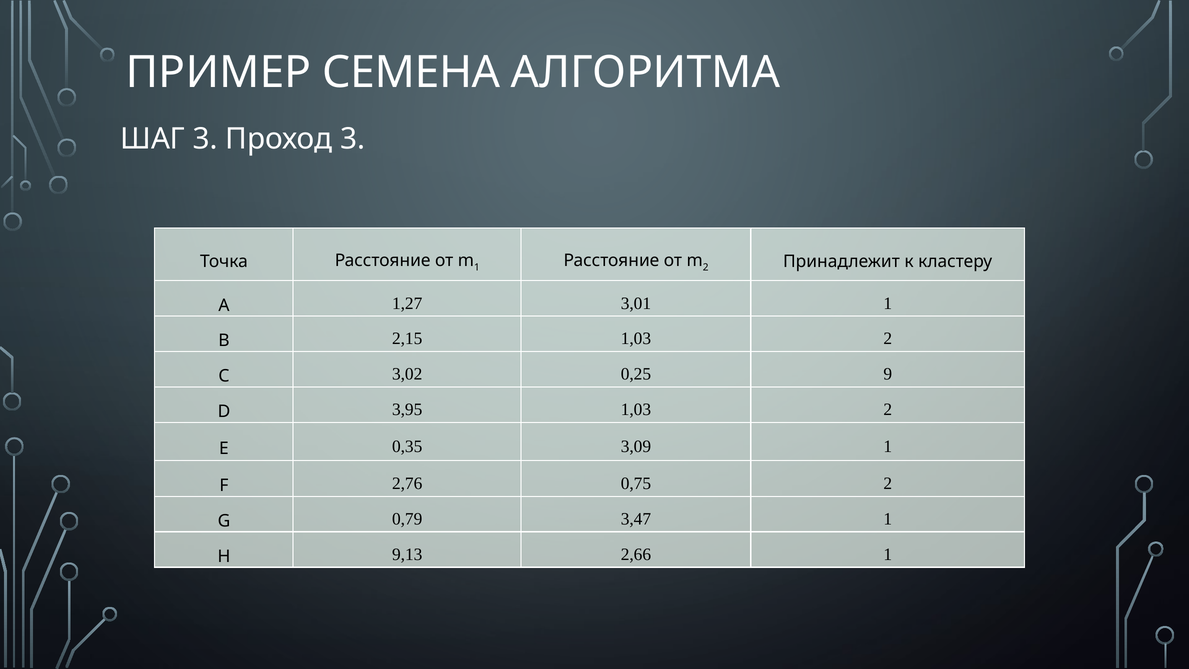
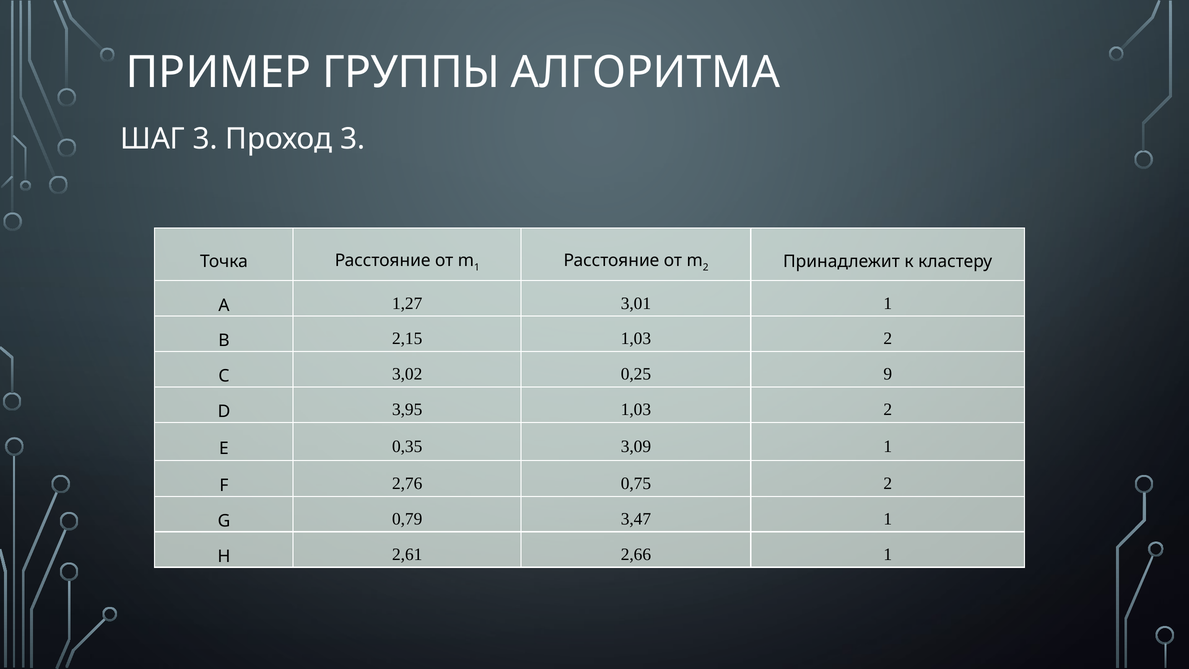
СЕМЕНА: СЕМЕНА -> ГРУППЫ (411, 73)
9,13: 9,13 -> 2,61 (407, 554)
